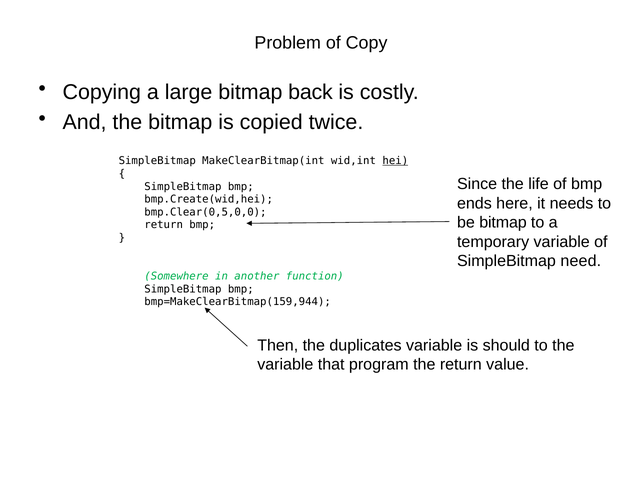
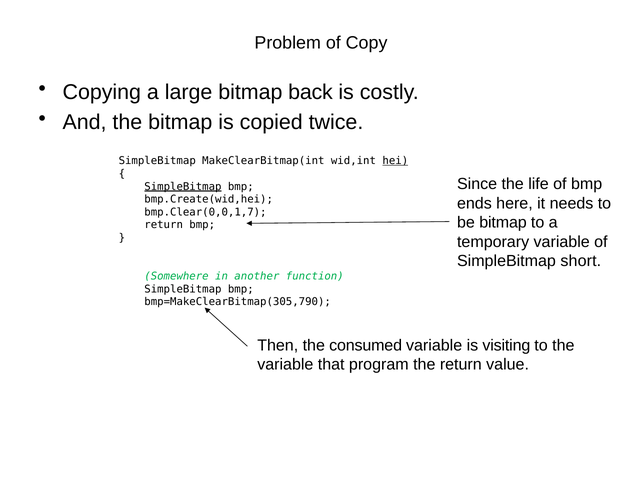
SimpleBitmap underline: none -> present (183, 187)
bmp.Clear(0,5,0,0: bmp.Clear(0,5,0,0 -> bmp.Clear(0,0,1,7 (205, 212)
need: need -> short (581, 261)
bmp=MakeClearBitmap(159,944: bmp=MakeClearBitmap(159,944 -> bmp=MakeClearBitmap(305,790 (238, 302)
duplicates: duplicates -> consumed (366, 346)
should: should -> visiting (506, 346)
